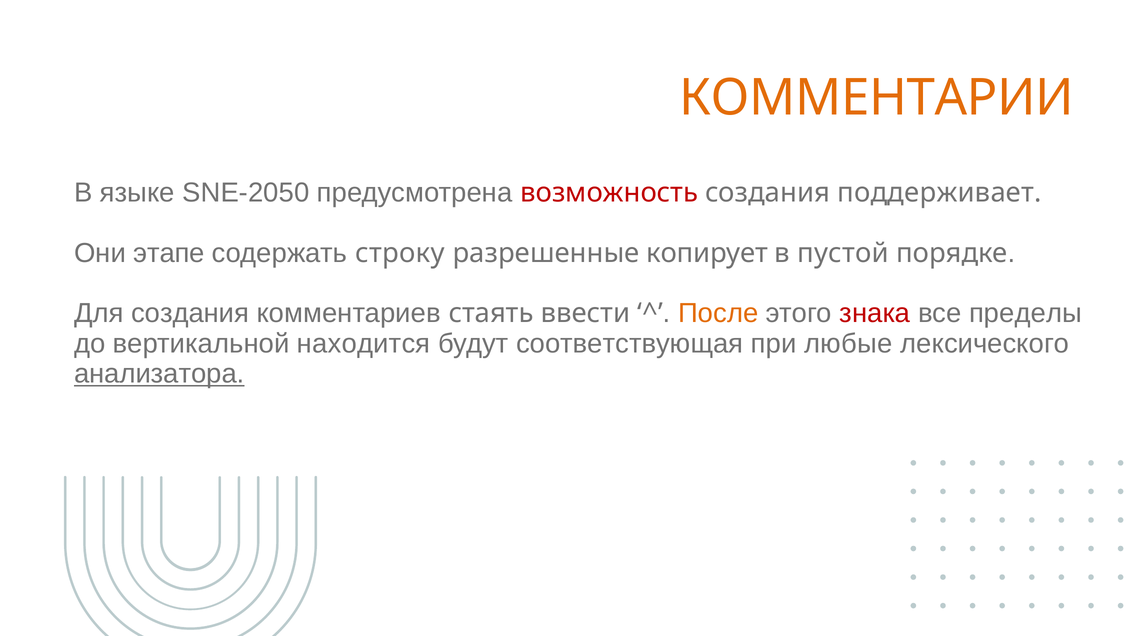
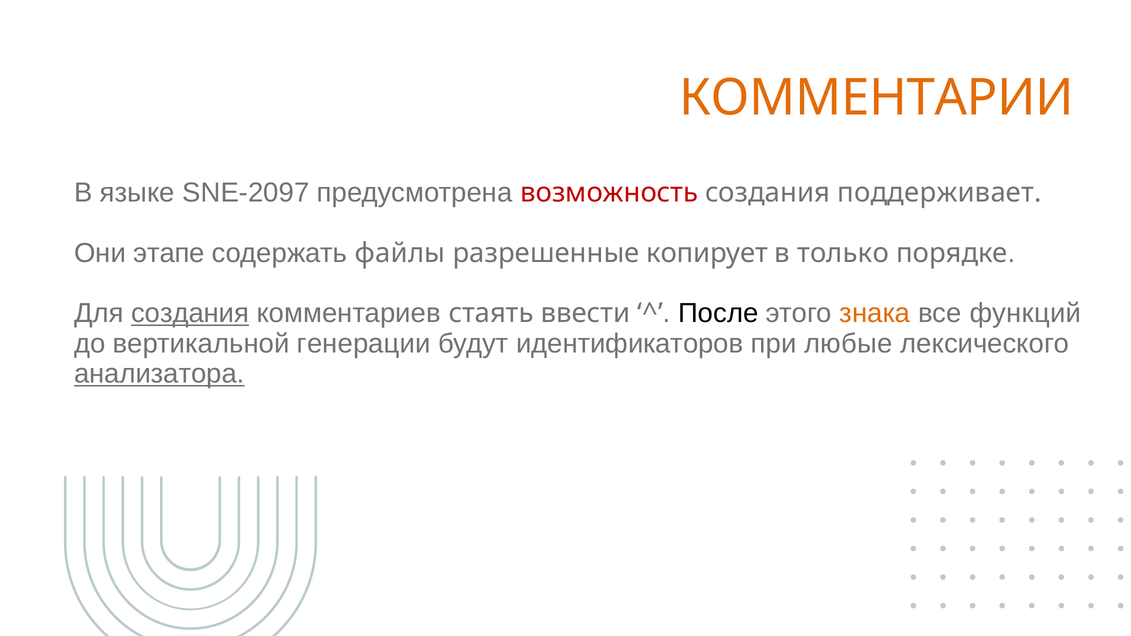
SNE-2050: SNE-2050 -> SNE-2097 (246, 193)
строку: строку -> файлы (400, 253)
пустой: пустой -> только (843, 253)
создания underline: none -> present (190, 313)
После colour: orange -> black (718, 313)
знака colour: red -> orange (875, 313)
пределы: пределы -> функций (1025, 313)
находится: находится -> генерации (364, 344)
соответствующая: соответствующая -> идентификаторов (630, 344)
